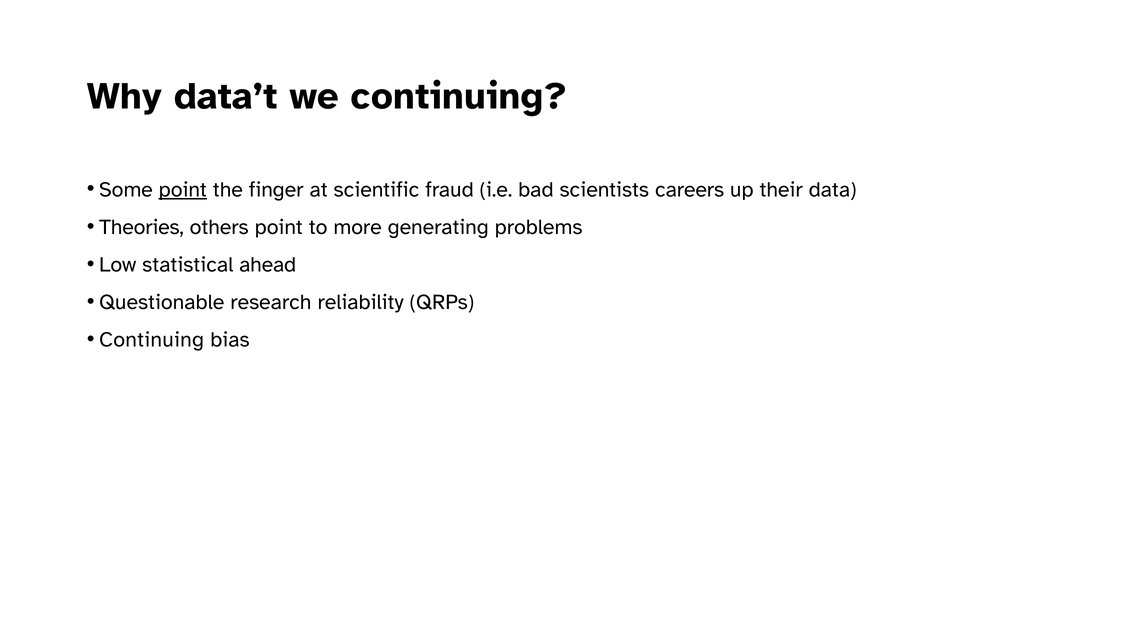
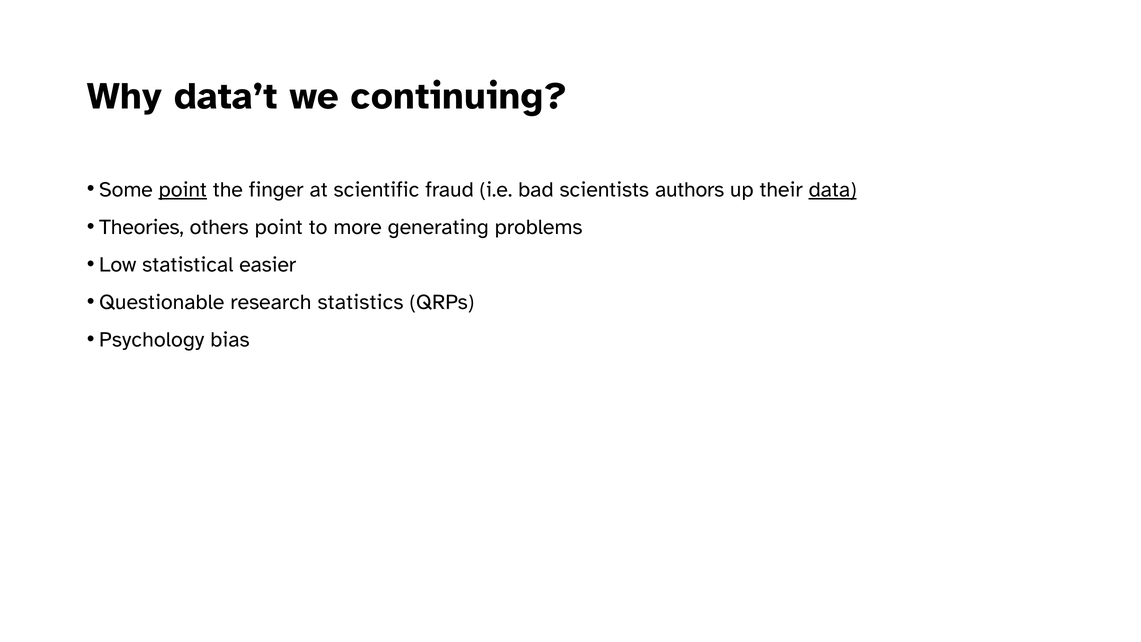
careers: careers -> authors (690, 189)
data underline: none -> present (833, 189)
ahead: ahead -> easier (268, 265)
reliability: reliability -> statistics (361, 302)
Continuing: Continuing -> Psychology (152, 340)
